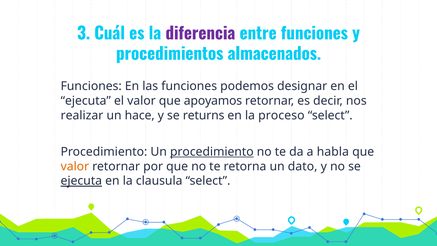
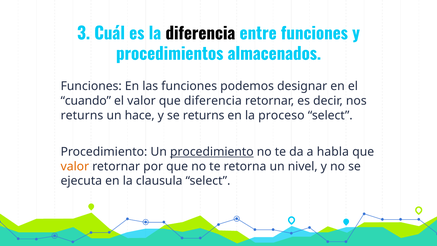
diferencia colour: purple -> black (200, 34)
ejecuta: ejecuta -> cuando (86, 101)
que apoyamos: apoyamos -> diferencia (213, 101)
realizar: realizar -> returns (82, 115)
dato: dato -> nivel (303, 166)
ejecuta underline: present -> none (81, 181)
